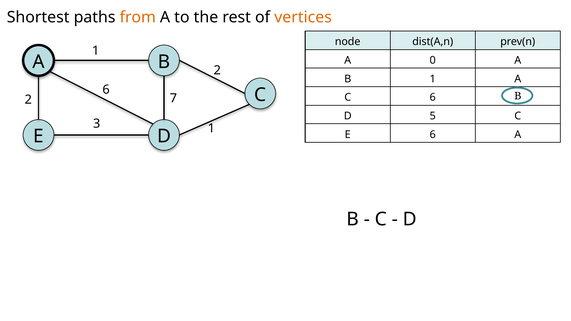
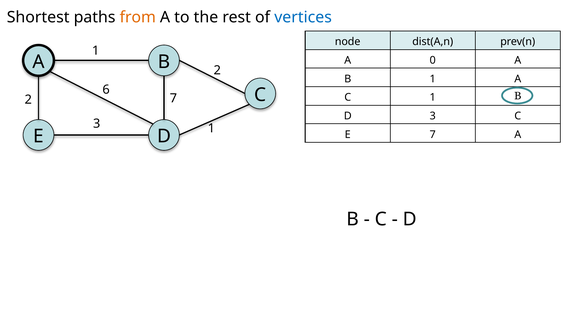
vertices colour: orange -> blue (303, 17)
C 6: 6 -> 1 (433, 97)
D 5: 5 -> 3 (433, 116)
E 6: 6 -> 7 (433, 135)
